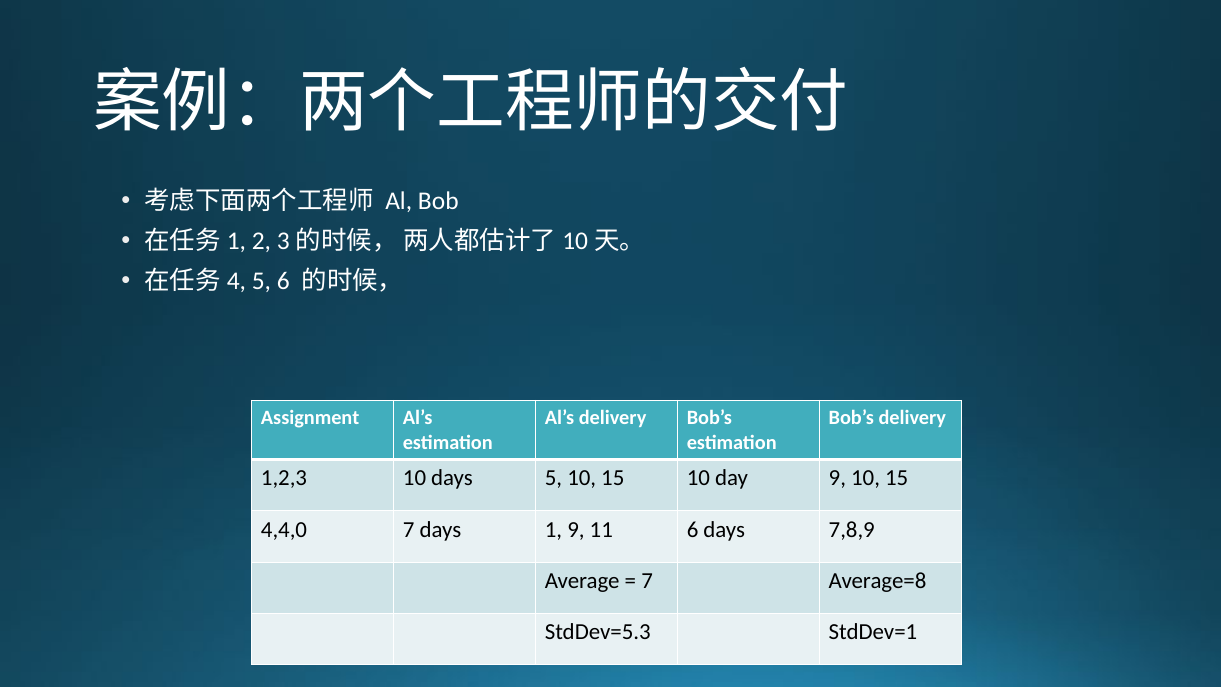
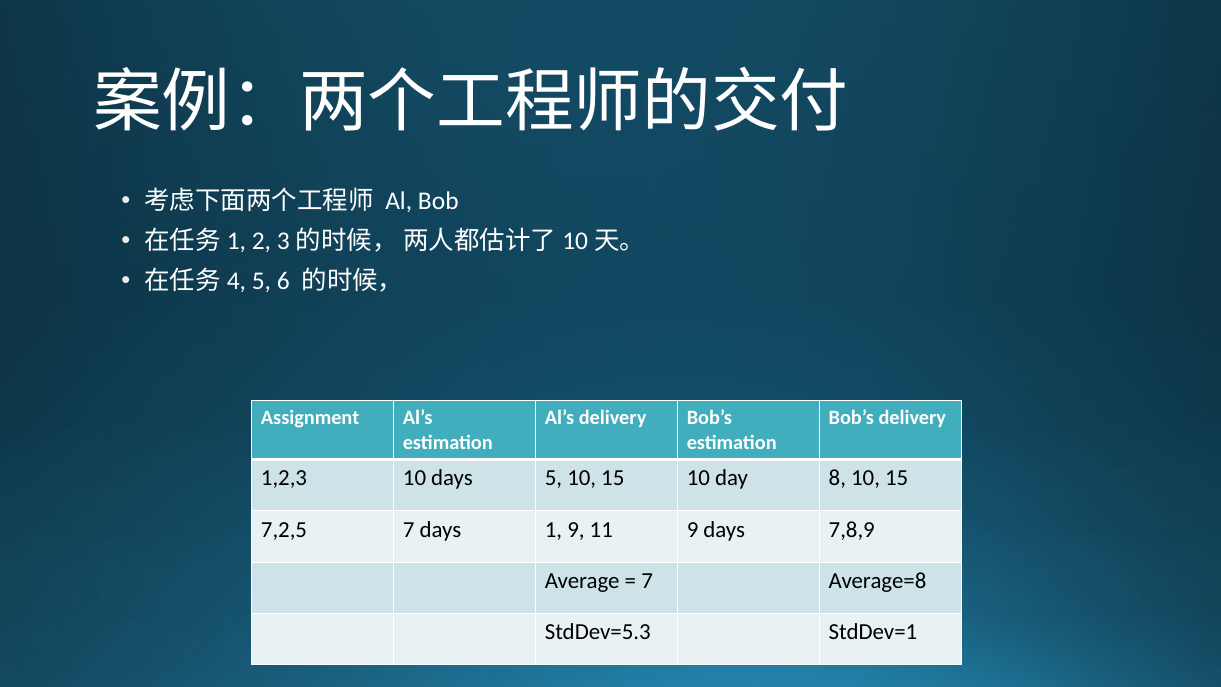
day 9: 9 -> 8 (837, 478)
4,4,0: 4,4,0 -> 7,2,5 (284, 529)
11 6: 6 -> 9 (693, 529)
